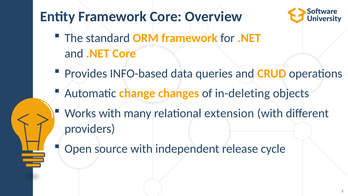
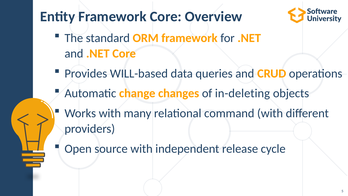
INFO-based: INFO-based -> WILL-based (139, 73)
extension: extension -> command (229, 113)
